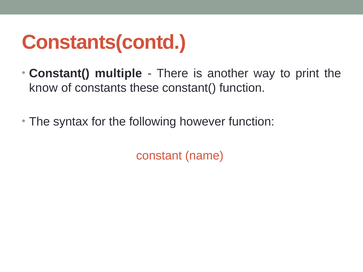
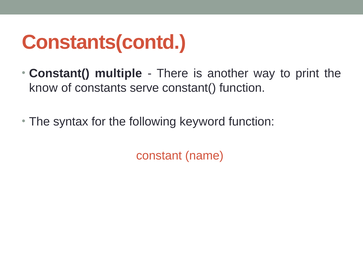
these: these -> serve (144, 88)
however: however -> keyword (202, 122)
